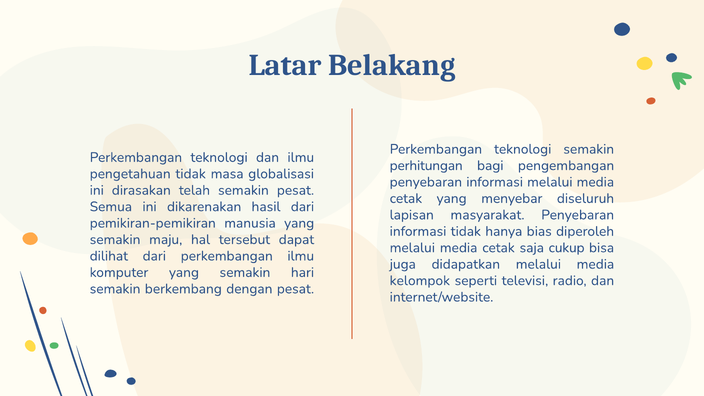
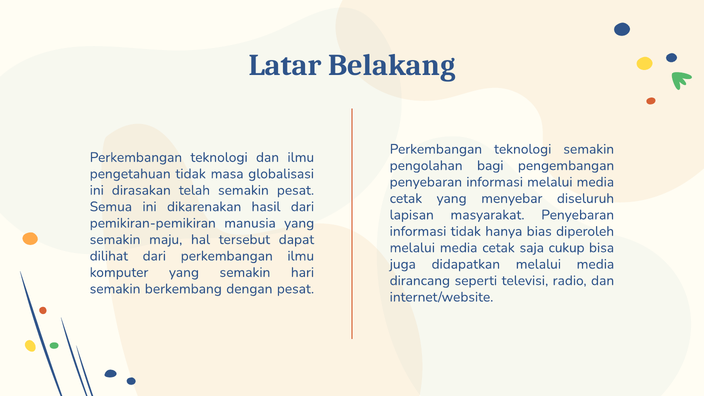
perhitungan: perhitungan -> pengolahan (426, 166)
kelompok: kelompok -> dirancang (420, 281)
